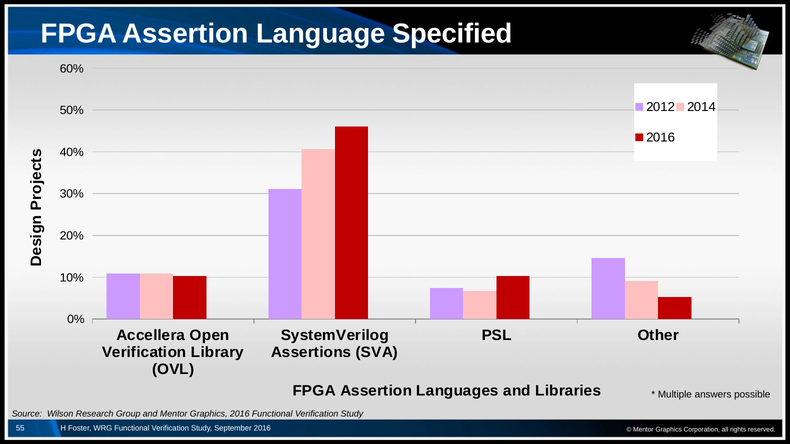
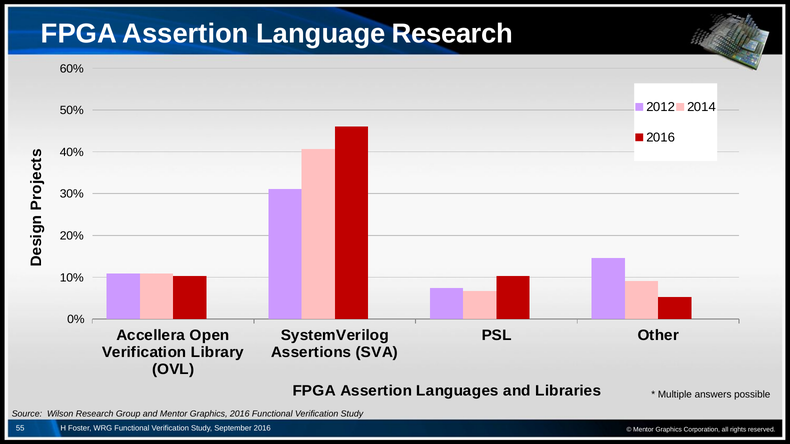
Language Specified: Specified -> Research (452, 34)
